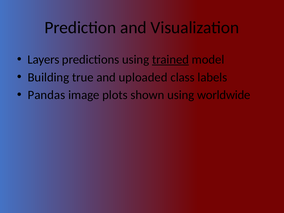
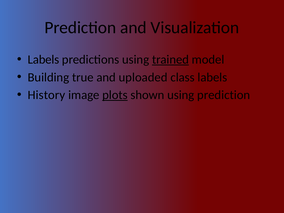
Layers: Layers -> Labels (43, 60)
Pandas: Pandas -> History (46, 95)
plots underline: none -> present (115, 95)
using worldwide: worldwide -> prediction (224, 95)
